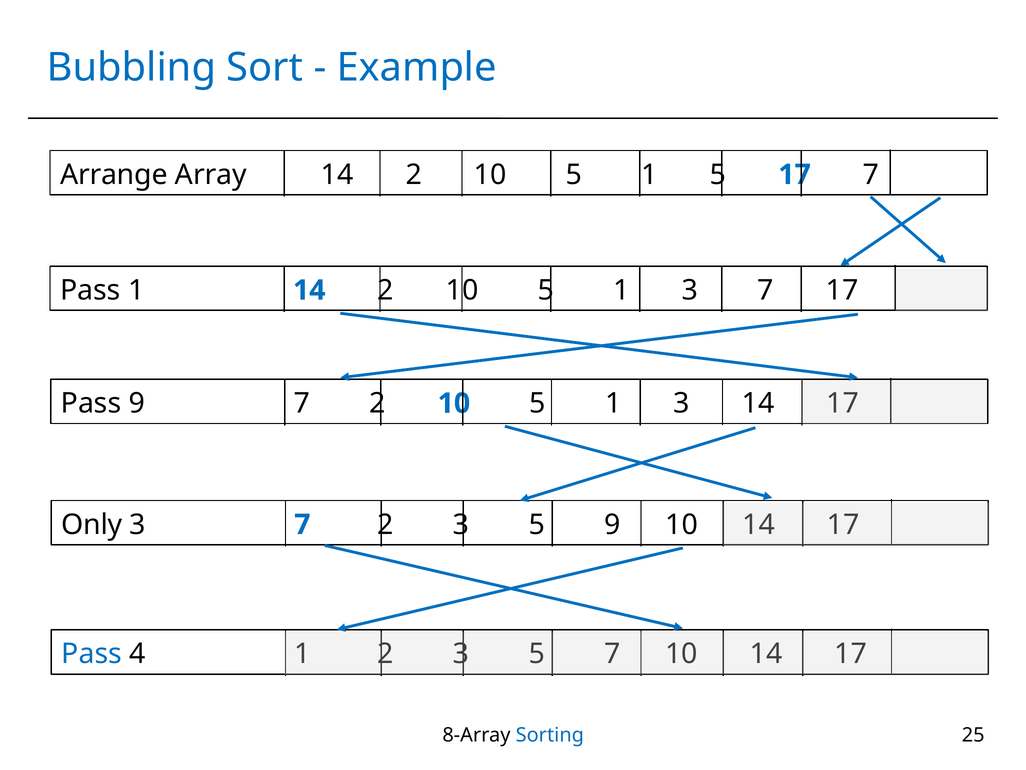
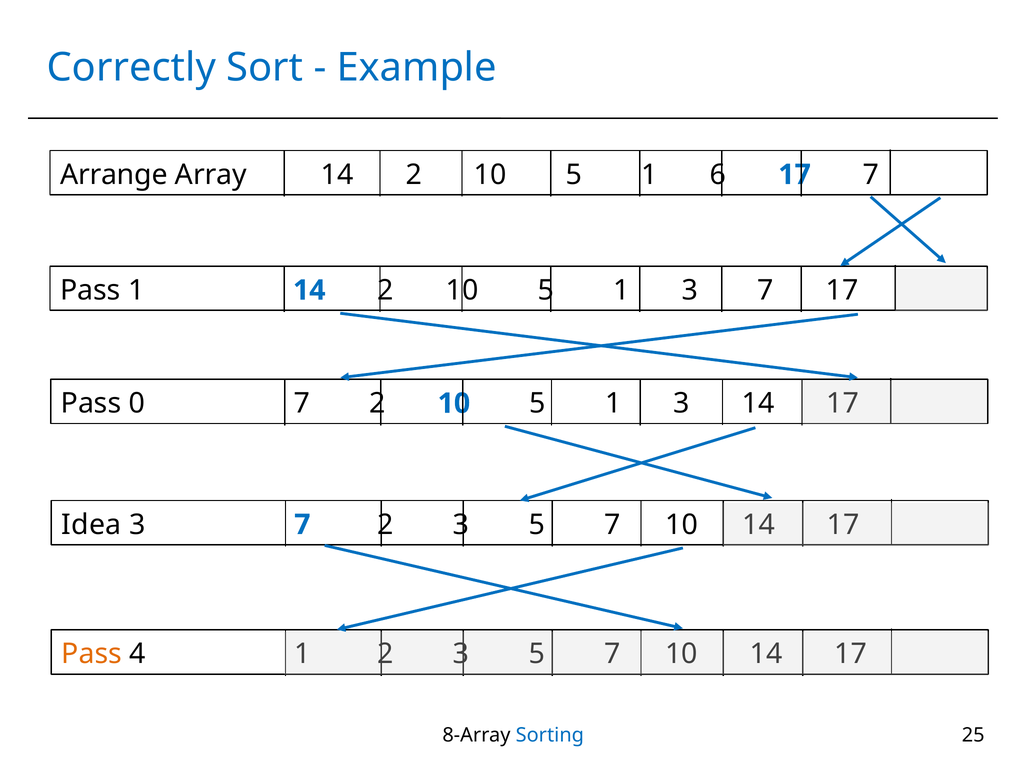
Bubbling: Bubbling -> Correctly (131, 68)
1 5: 5 -> 6 (718, 175)
Pass 9: 9 -> 0 (137, 403)
Only: Only -> Idea (91, 524)
9: 9 -> 7 (612, 524)
Pass colour: blue -> orange (92, 654)
